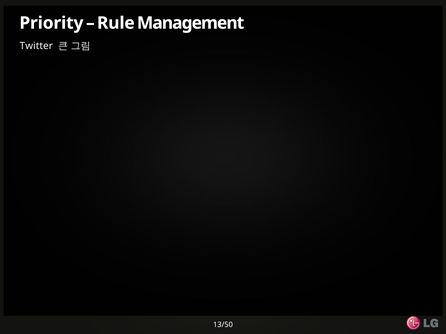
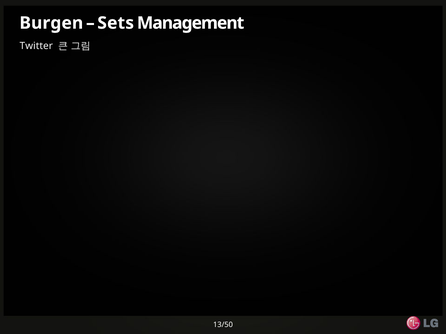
Priority: Priority -> Burgen (51, 23)
Rule: Rule -> Sets (116, 23)
